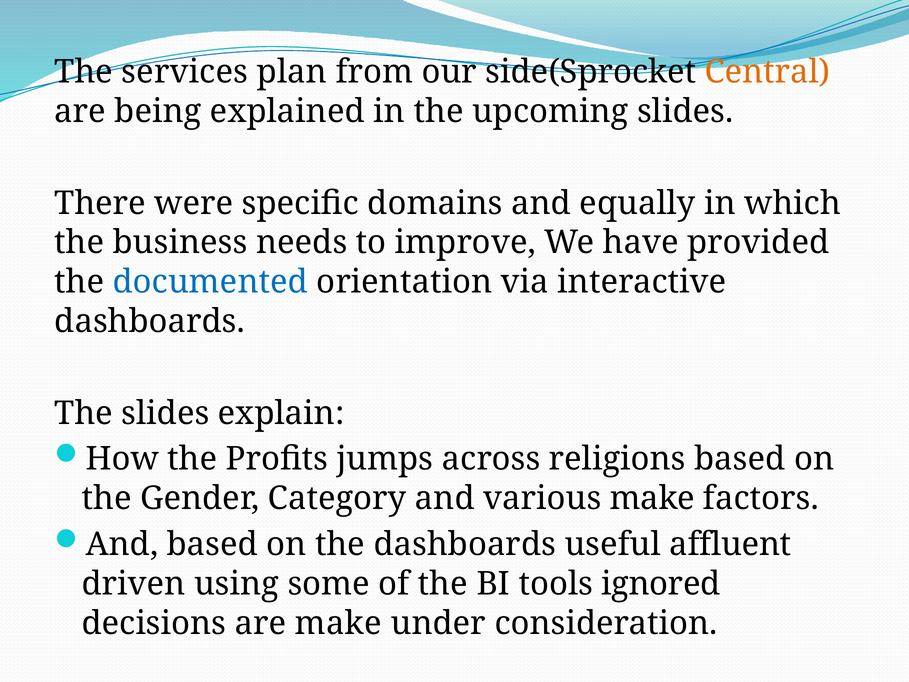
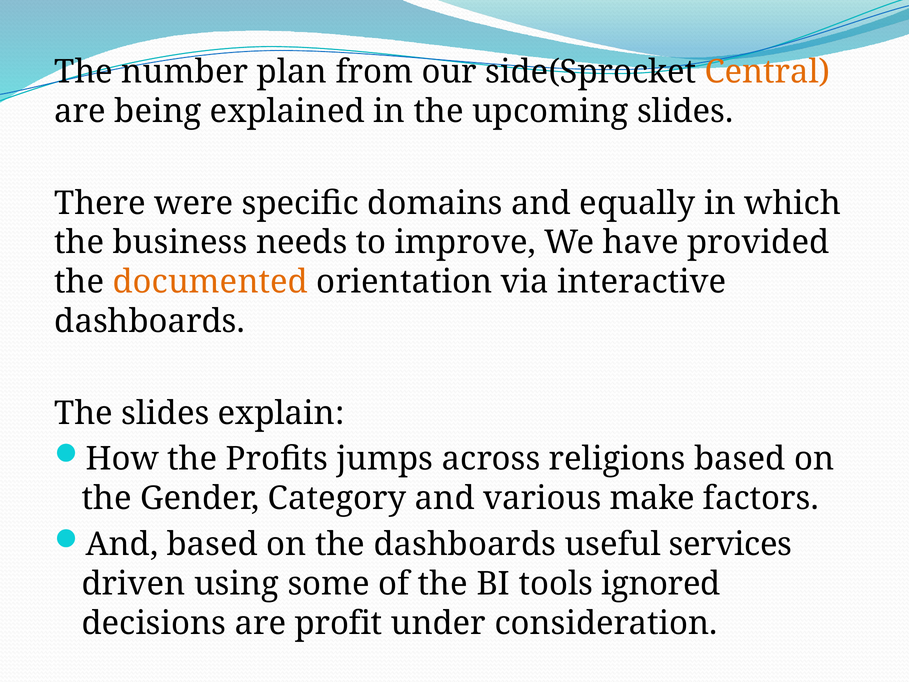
services: services -> number (185, 72)
documented colour: blue -> orange (210, 282)
affluent: affluent -> services (730, 544)
are make: make -> profit (339, 623)
